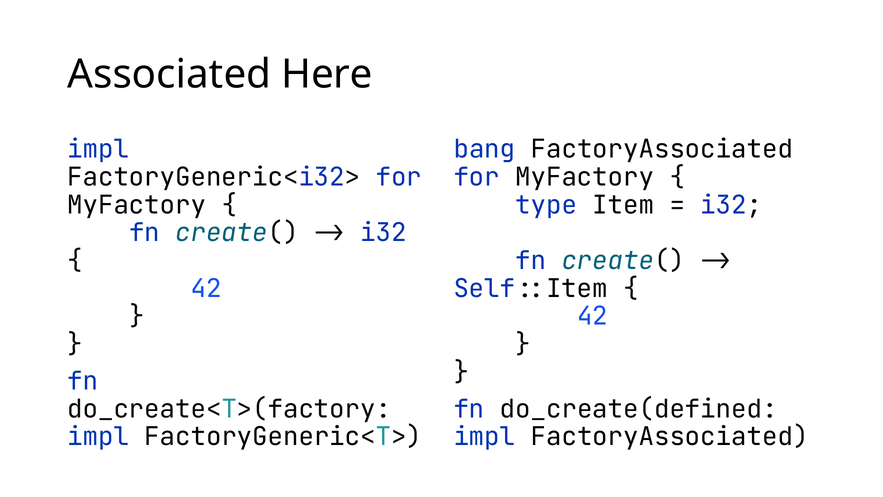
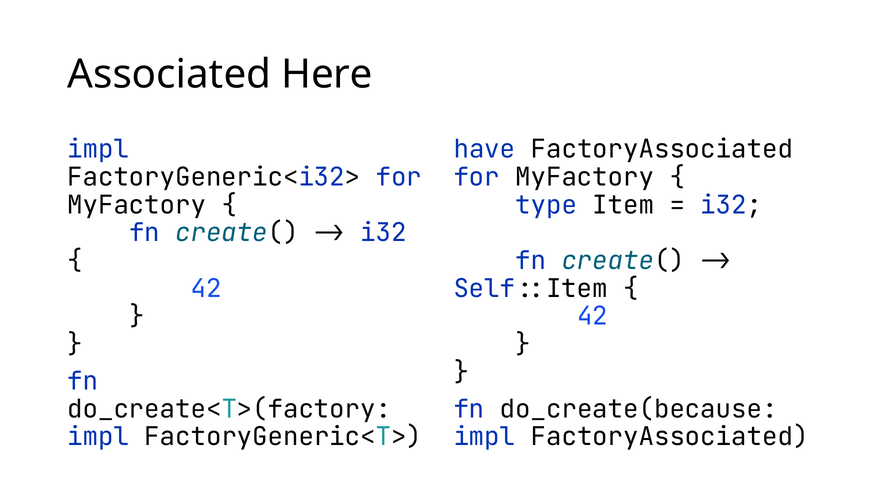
bang: bang -> have (484, 149)
do_create(defined: do_create(defined -> do_create(because (639, 409)
